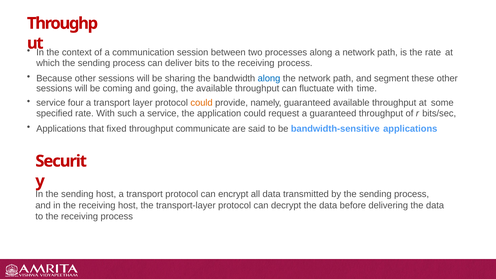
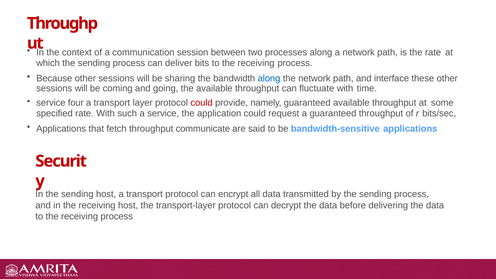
segment: segment -> interface (392, 78)
could colour: orange -> red (202, 103)
fixed: fixed -> fetch (117, 129)
